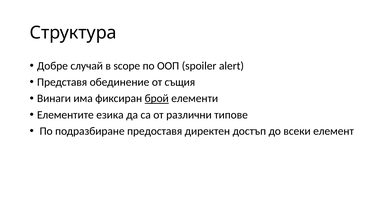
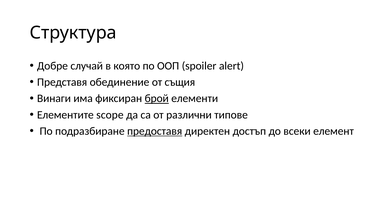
scope: scope -> която (127, 66)
езика: езика -> scope (110, 115)
предоставя underline: none -> present (155, 131)
